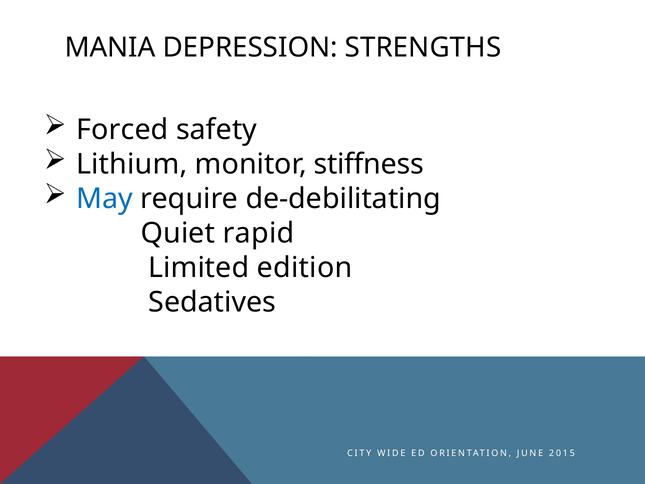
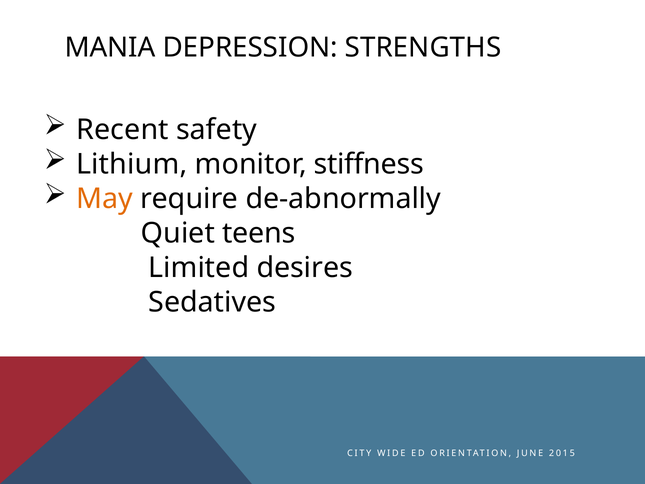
Forced: Forced -> Recent (122, 130)
May colour: blue -> orange (105, 199)
de-debilitating: de-debilitating -> de-abnormally (343, 199)
rapid: rapid -> teens (259, 233)
edition: edition -> desires (305, 267)
